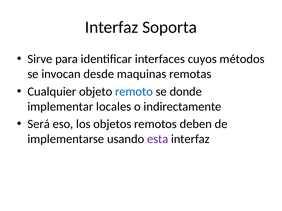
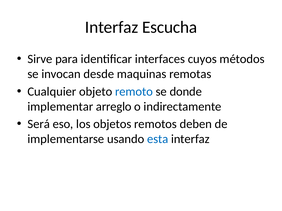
Soporta: Soporta -> Escucha (170, 27)
locales: locales -> arreglo (114, 107)
esta colour: purple -> blue (158, 139)
